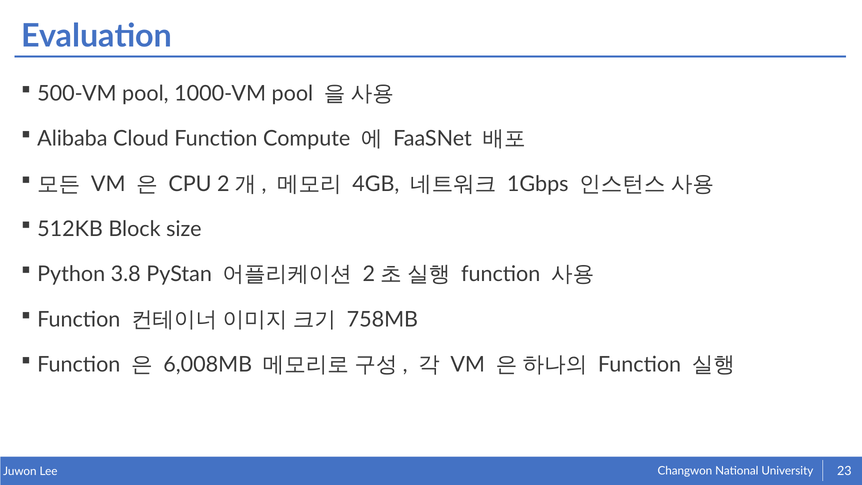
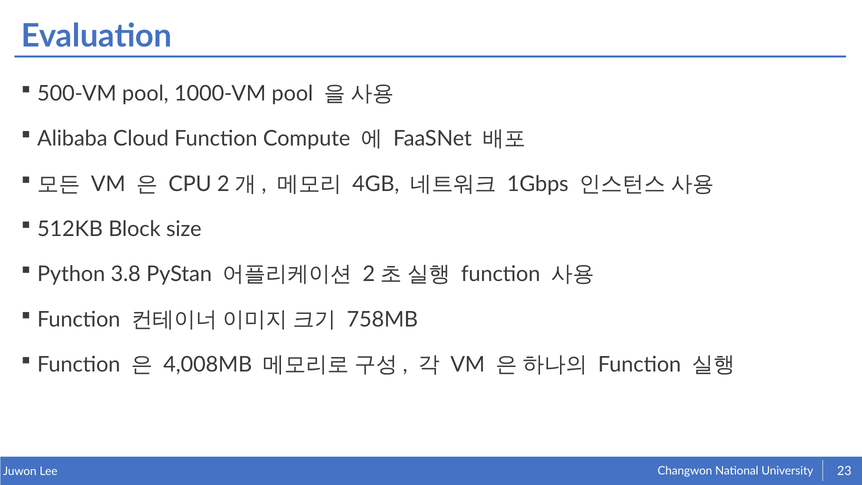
6,008MB: 6,008MB -> 4,008MB (208, 365)
